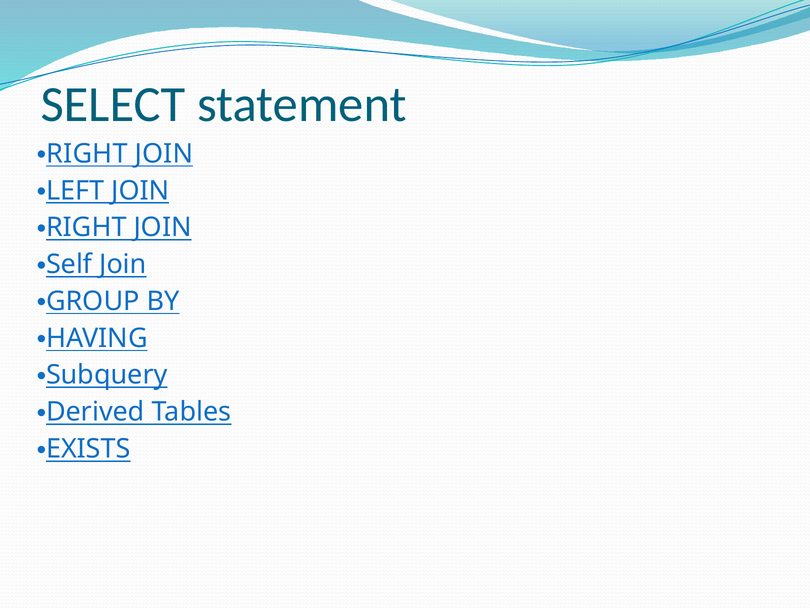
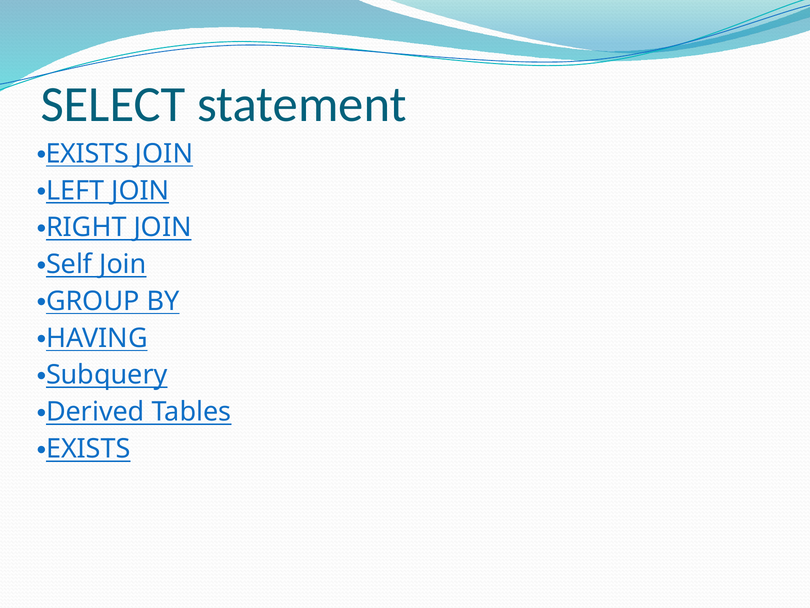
RIGHT: RIGHT -> EXISTS (87, 154)
